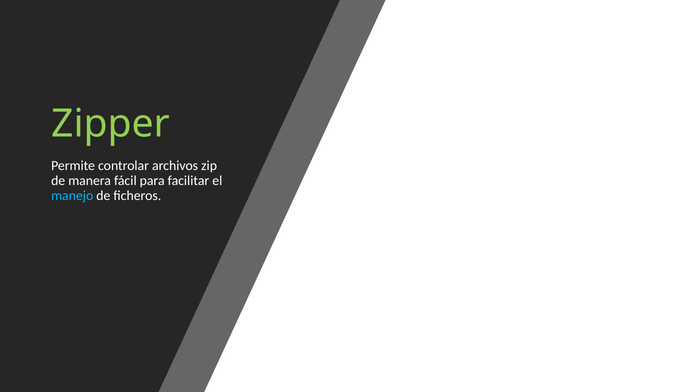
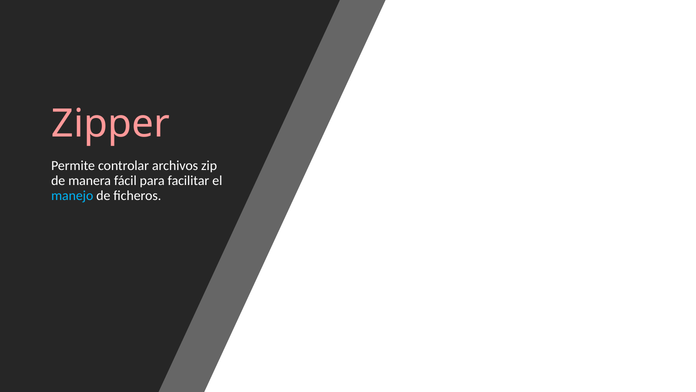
Zipper colour: light green -> pink (111, 124)
